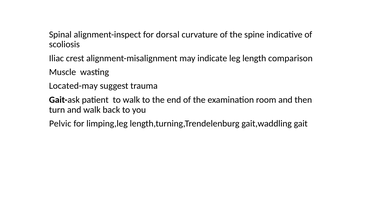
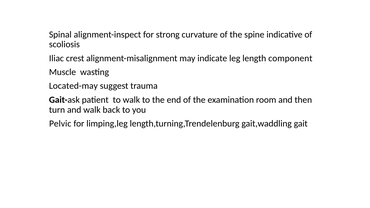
dorsal: dorsal -> strong (168, 34)
comparison: comparison -> component (290, 58)
